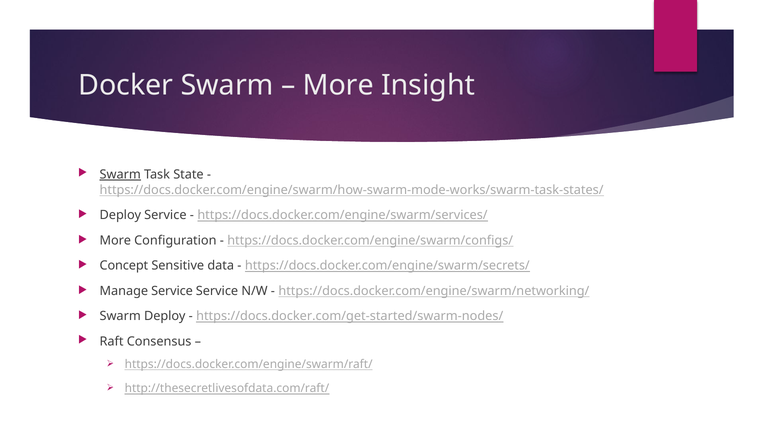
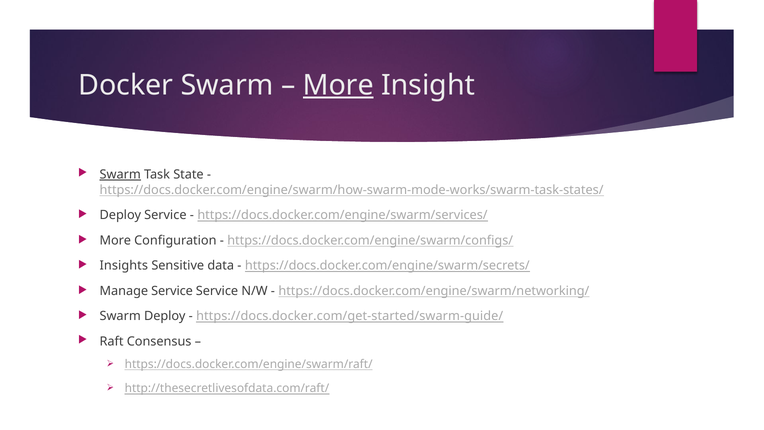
More underline: none -> present (338, 85)
Concept: Concept -> Insights (124, 266)
https://docs.docker.com/get-started/swarm-nodes/: https://docs.docker.com/get-started/swarm-nodes/ -> https://docs.docker.com/get-started/swarm-guide/ (350, 316)
